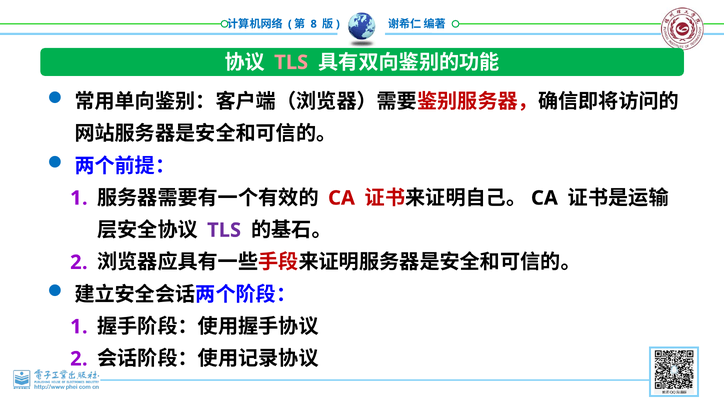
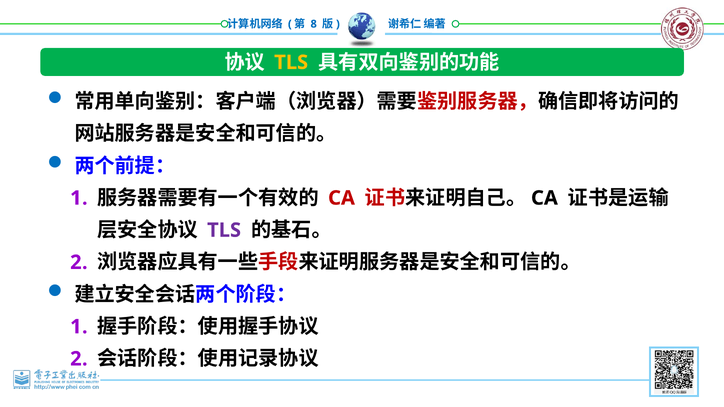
TLS colour: pink -> yellow (291, 62)
